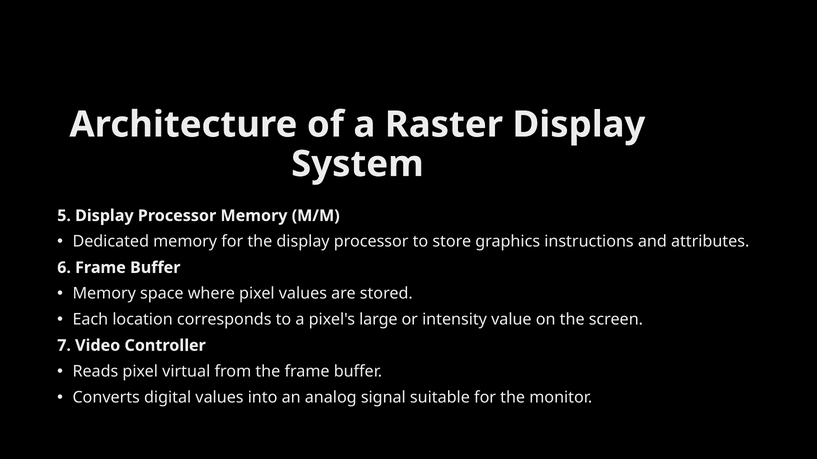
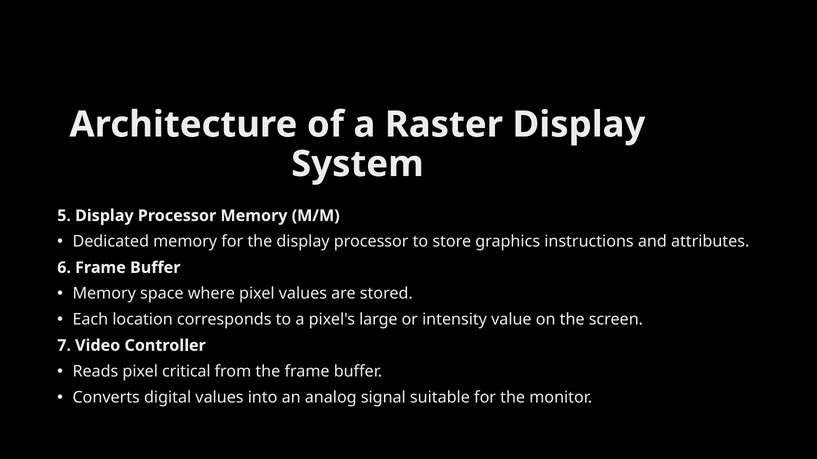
virtual: virtual -> critical (186, 372)
